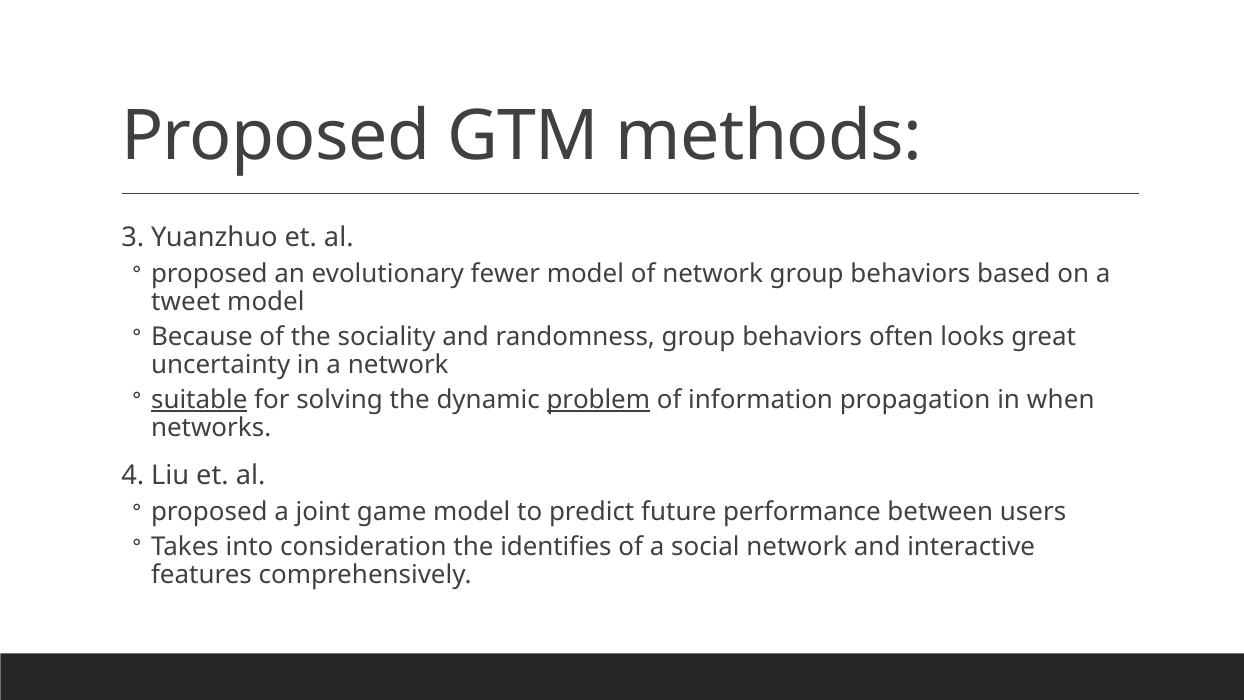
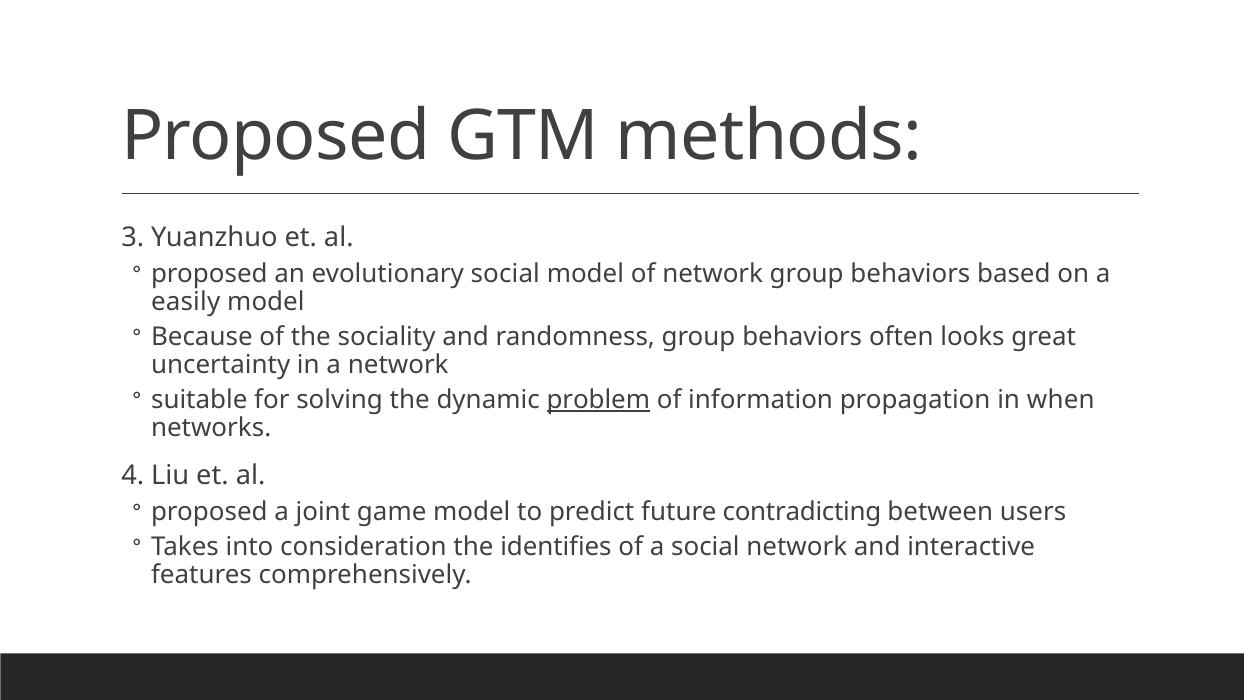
evolutionary fewer: fewer -> social (505, 274)
tweet: tweet -> easily (186, 302)
suitable underline: present -> none (199, 400)
performance: performance -> contradicting (802, 511)
